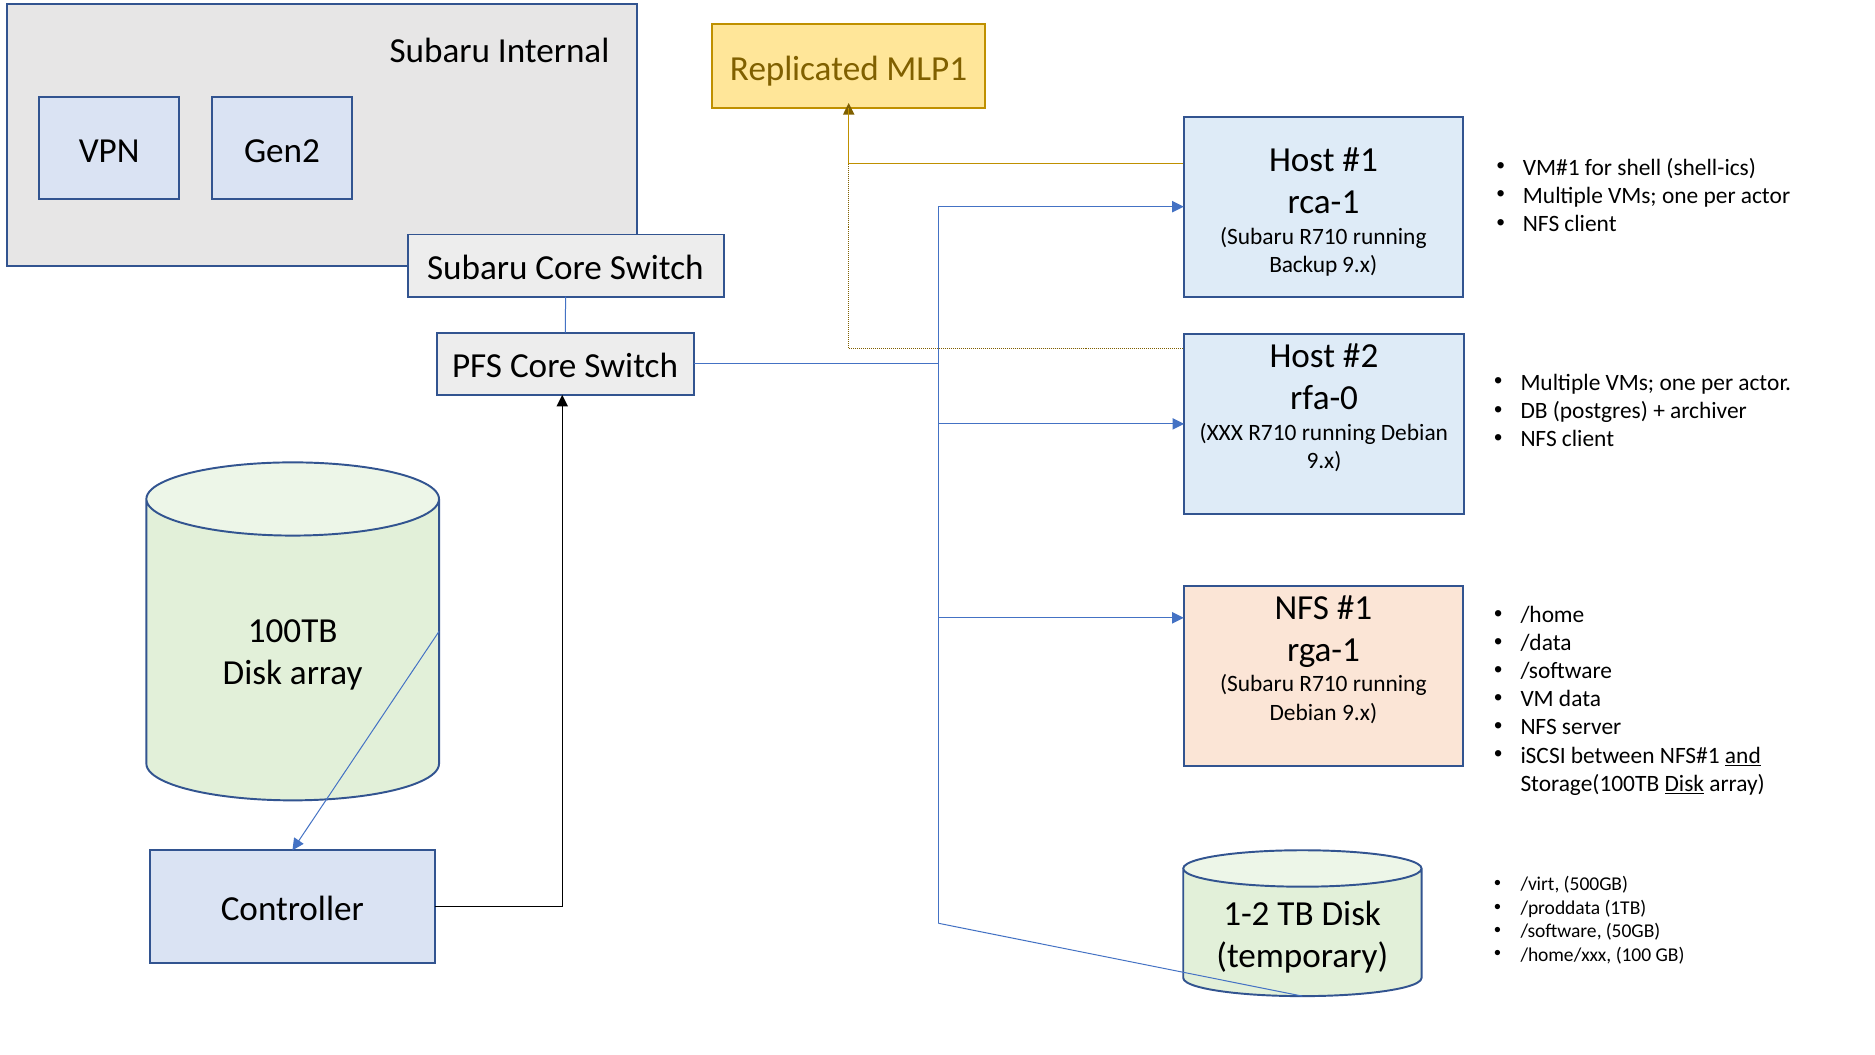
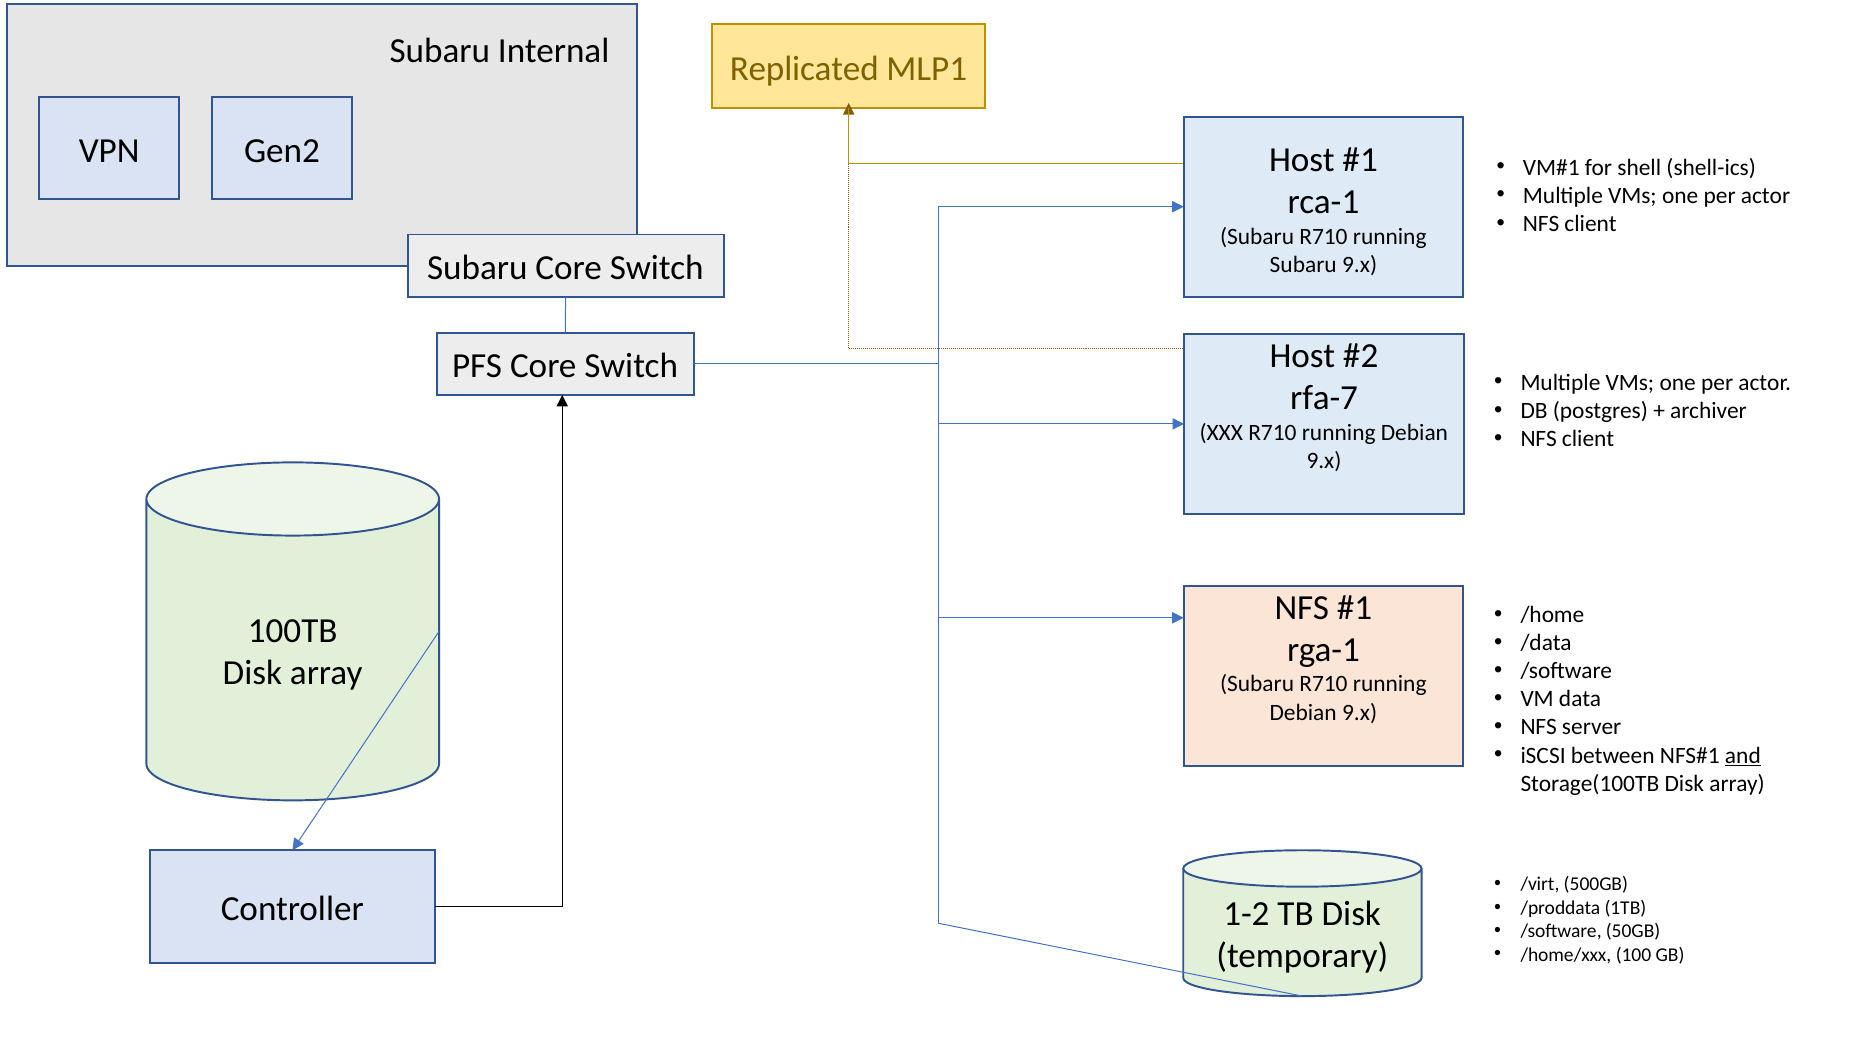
Backup: Backup -> Subaru (1303, 264)
rfa-0: rfa-0 -> rfa-7 (1324, 398)
Disk underline: present -> none (1684, 783)
